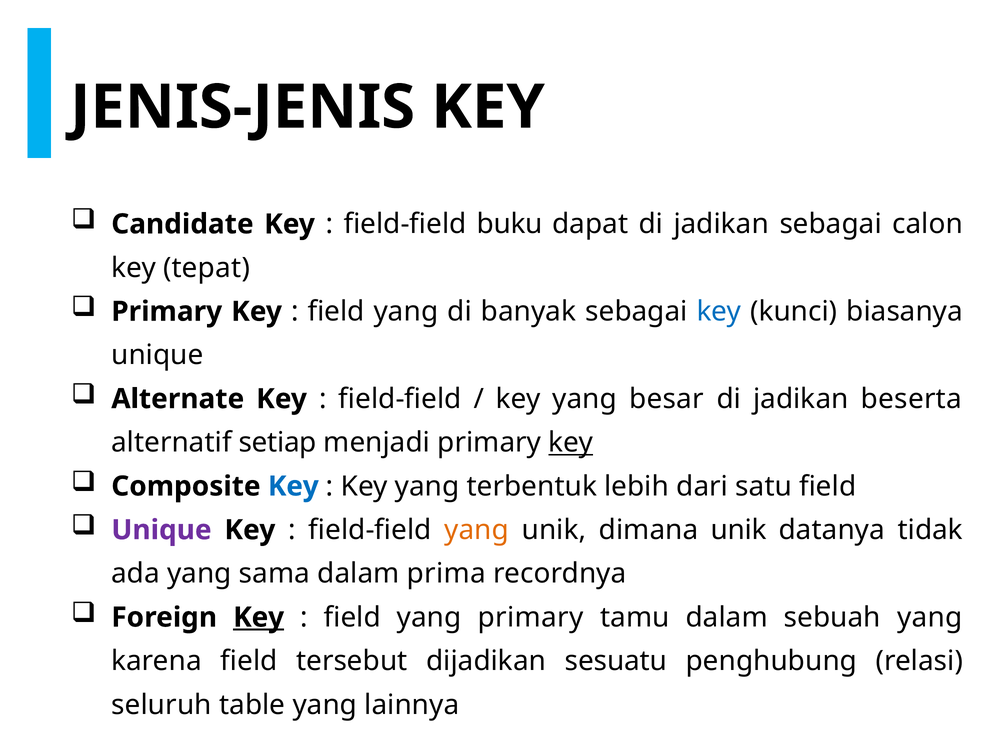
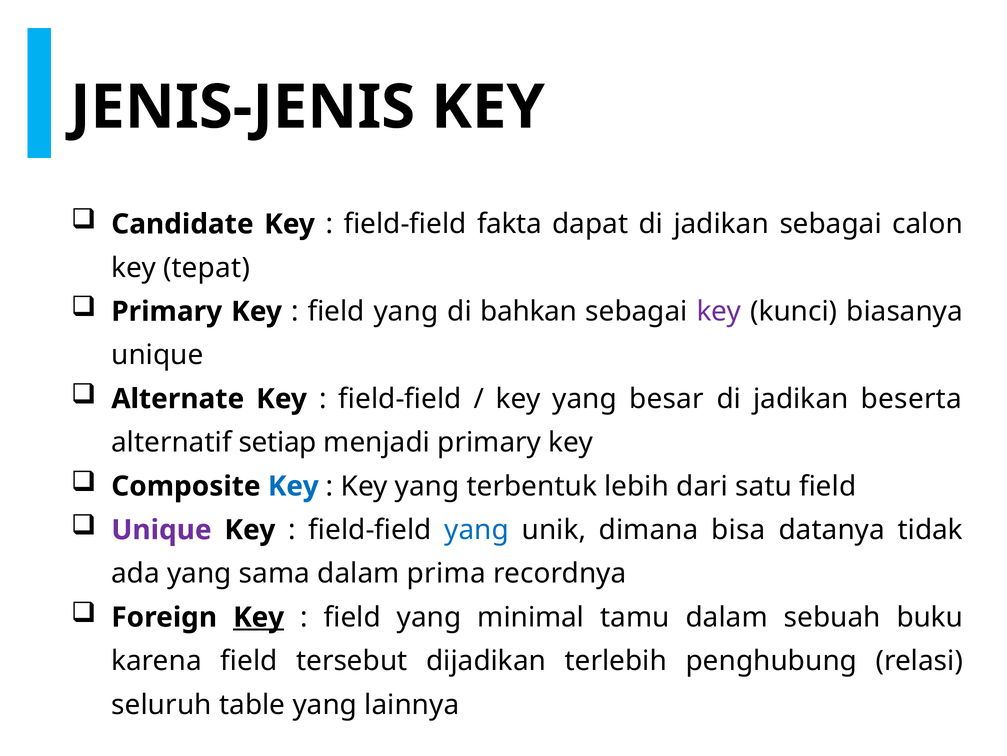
buku: buku -> fakta (510, 224)
banyak: banyak -> bahkan (529, 311)
key colour: blue -> purple (719, 311)
key underline: present -> none (571, 442)
yang colour: orange -> blue (477, 529)
dimana unik: unik -> bisa (738, 529)
yang primary: primary -> minimal (531, 617)
sebuah yang: yang -> buku (930, 617)
sesuatu: sesuatu -> terlebih (616, 660)
